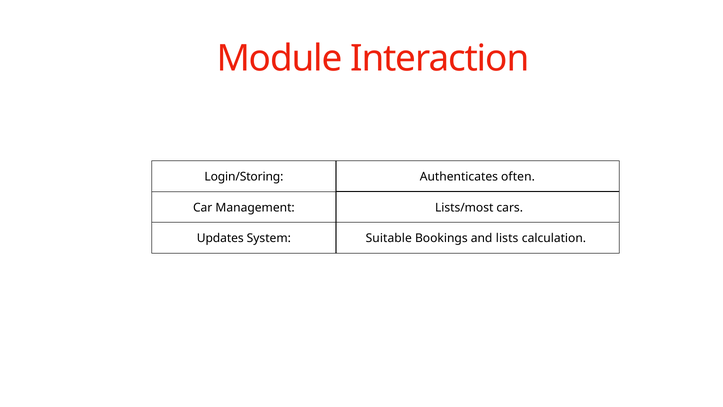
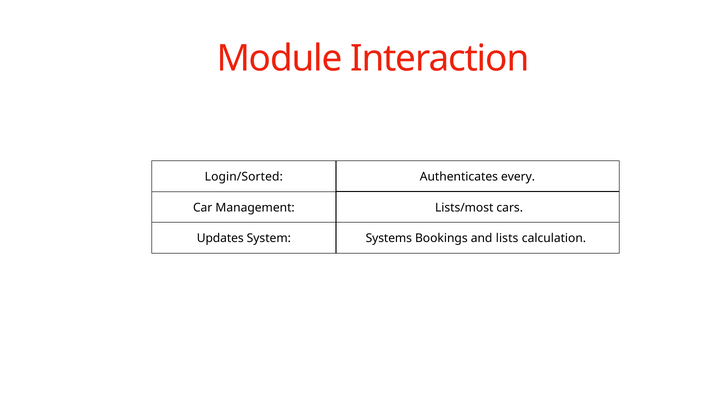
Login/Storing: Login/Storing -> Login/Sorted (244, 177)
often: often -> every (518, 177)
Suitable: Suitable -> Systems (389, 238)
